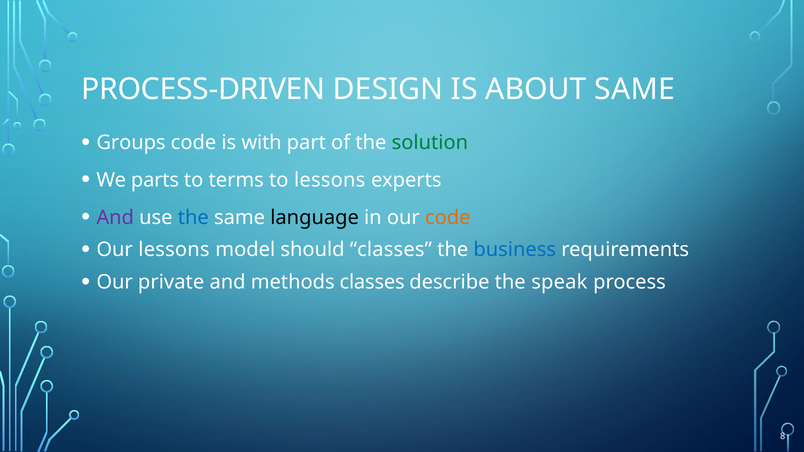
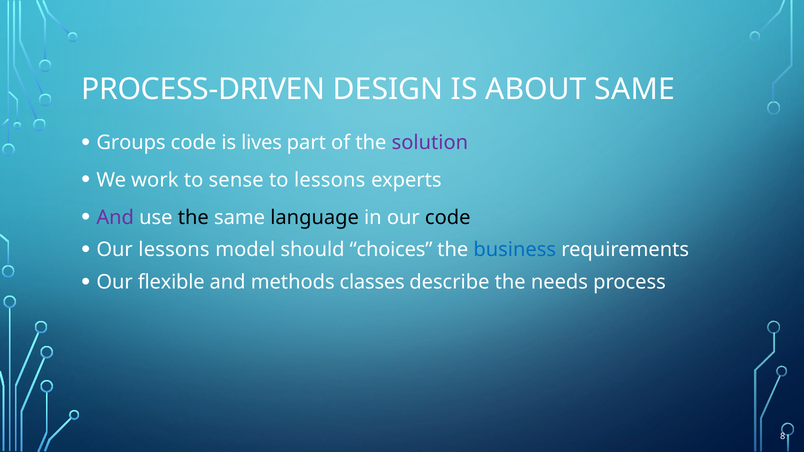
with: with -> lives (262, 143)
solution colour: green -> purple (430, 143)
parts: parts -> work (155, 180)
terms: terms -> sense (236, 180)
the colour: blue -> black (193, 217)
code colour: orange -> black (448, 217)
should classes: classes -> choices (391, 250)
private: private -> flexible (171, 282)
speak: speak -> needs (559, 282)
